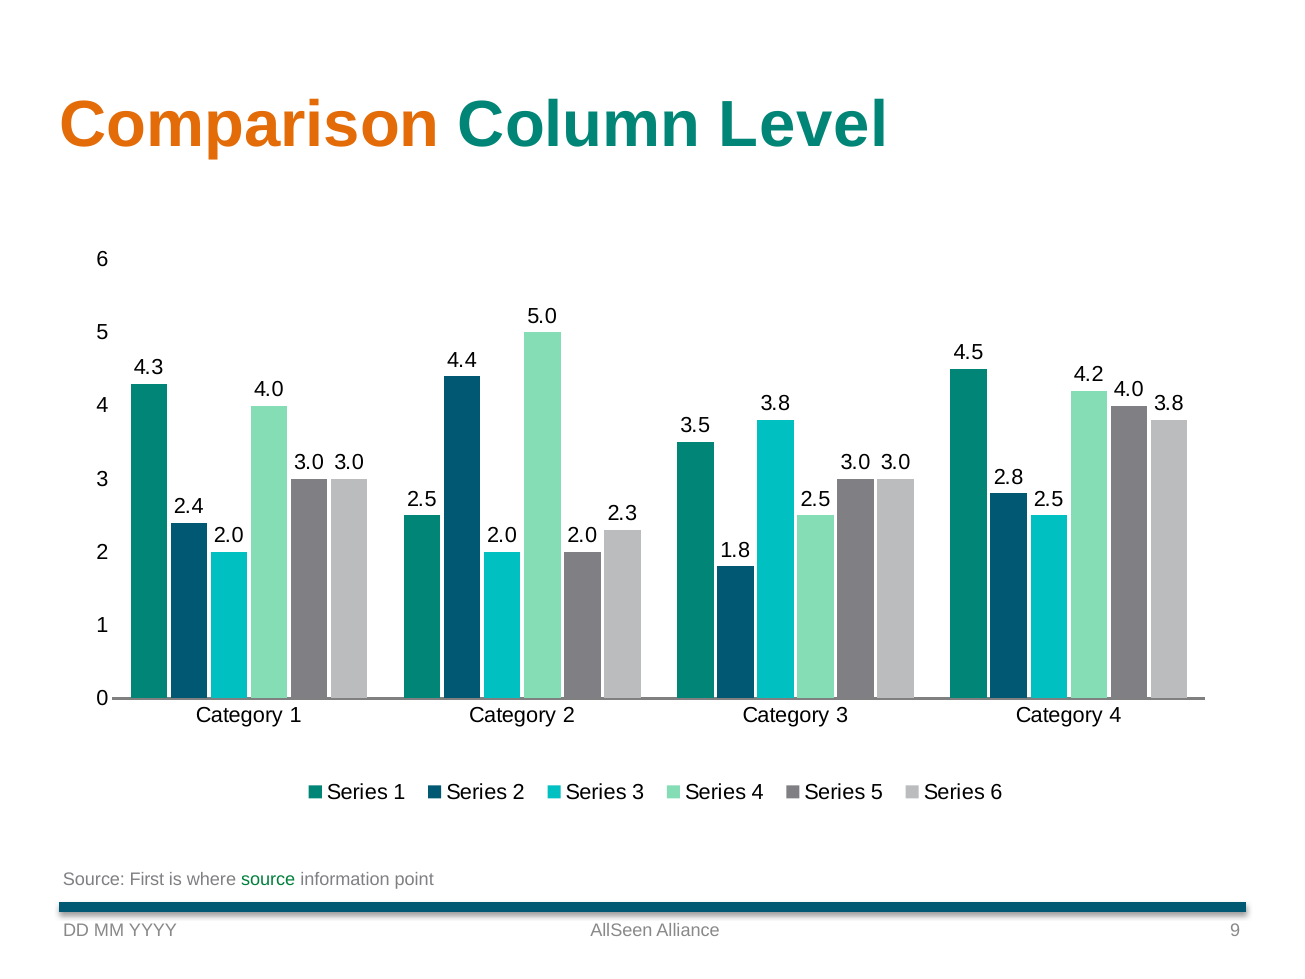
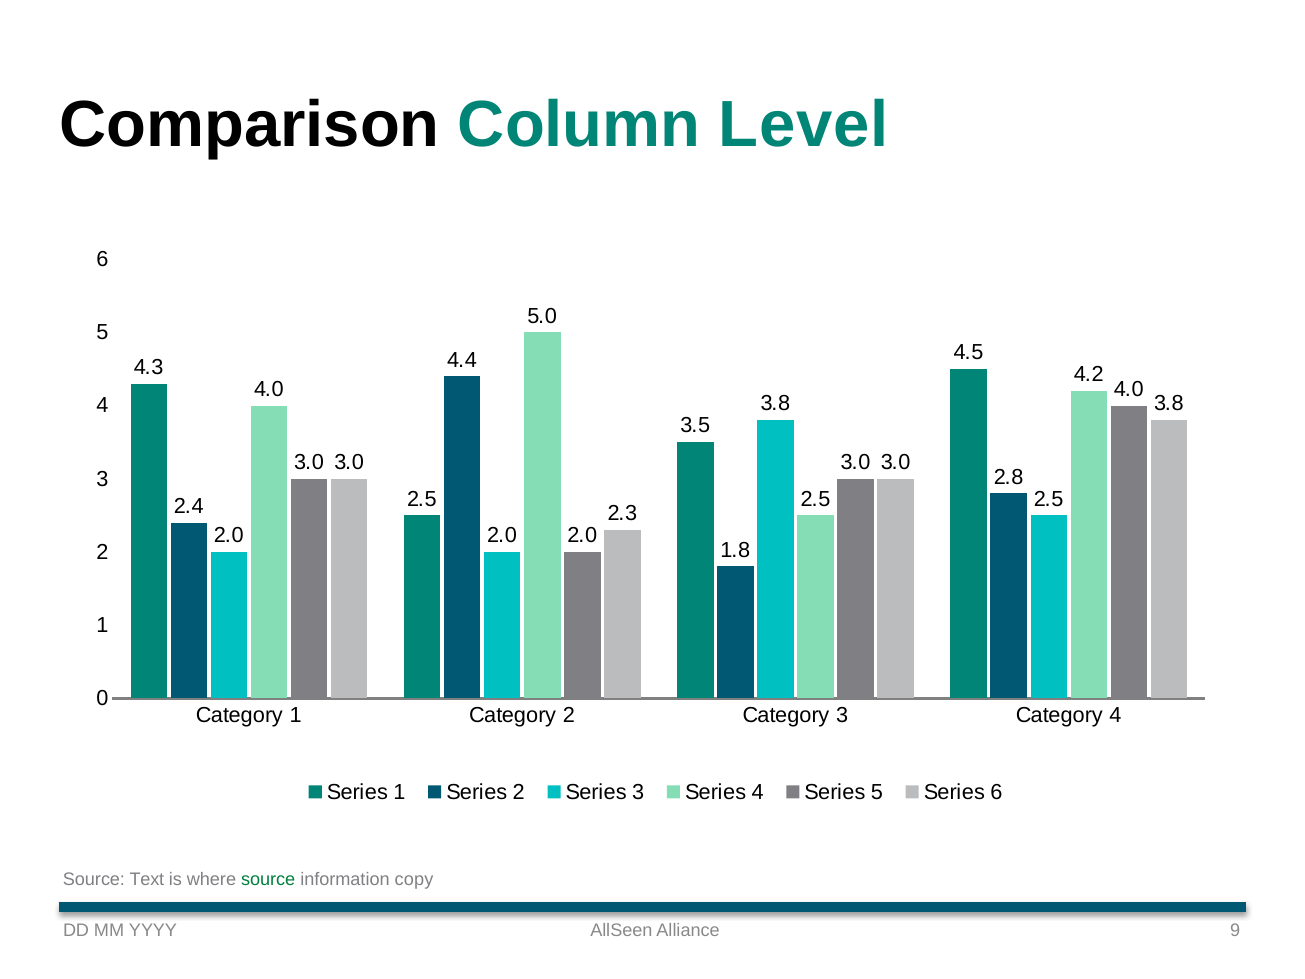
Comparison colour: orange -> black (250, 125)
First: First -> Text (147, 880)
point: point -> copy (414, 880)
